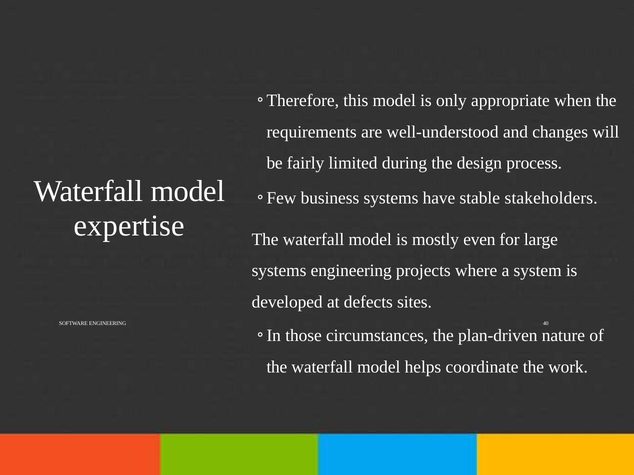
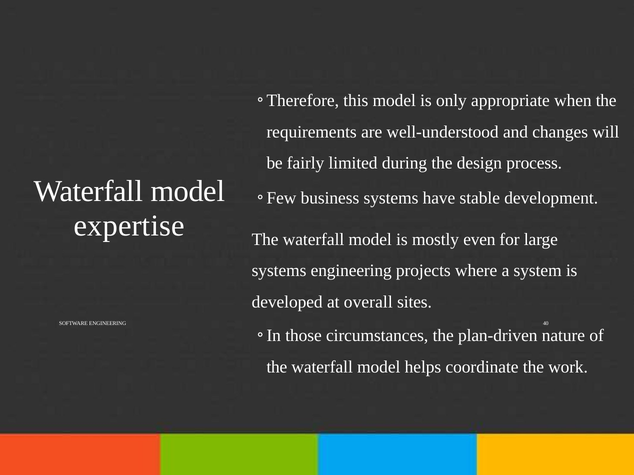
stakeholders: stakeholders -> development (551, 198)
defects: defects -> overall (368, 302)
